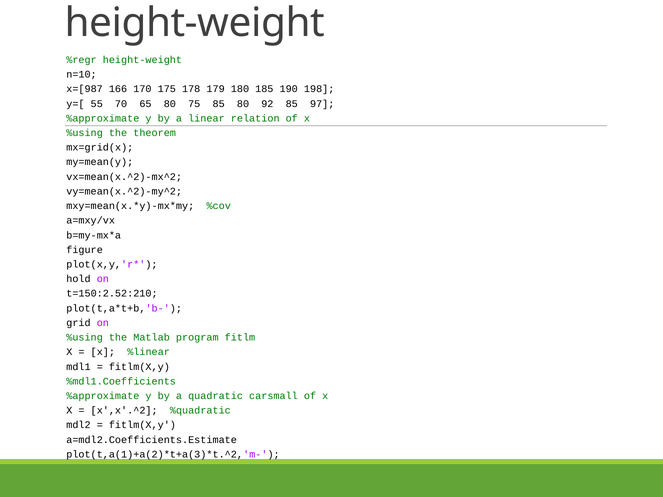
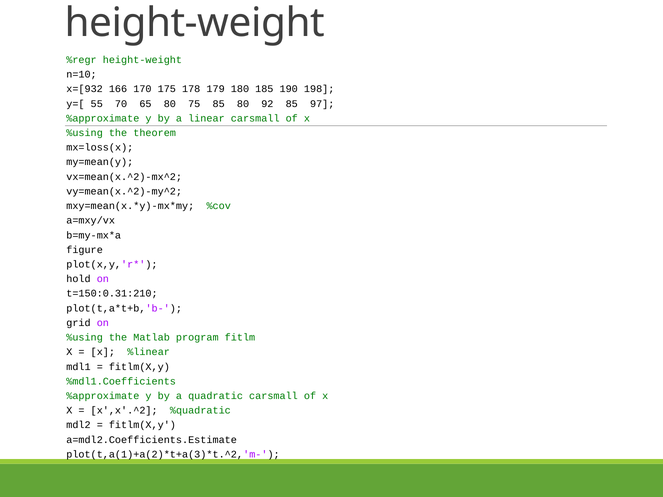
x=[987: x=[987 -> x=[932 (85, 89)
linear relation: relation -> carsmall (255, 118)
mx=grid(x: mx=grid(x -> mx=loss(x (100, 148)
t=150:2.52:210: t=150:2.52:210 -> t=150:0.31:210 (112, 294)
